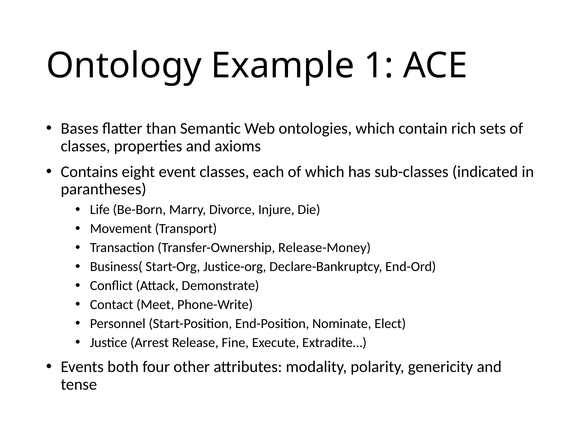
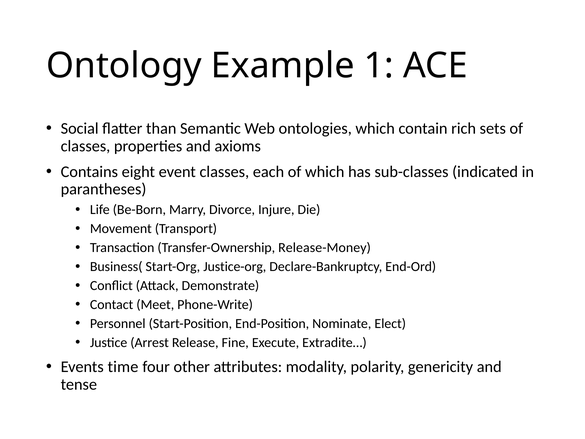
Bases: Bases -> Social (80, 128)
both: both -> time (123, 367)
